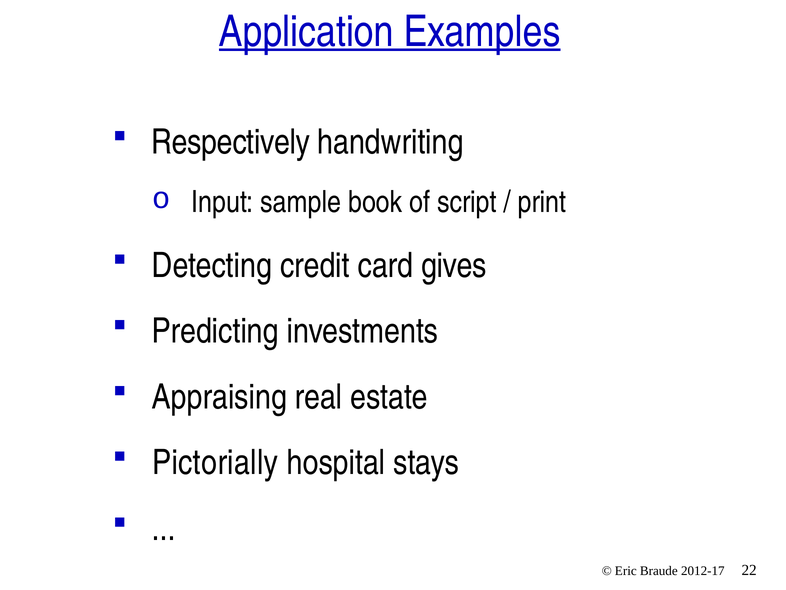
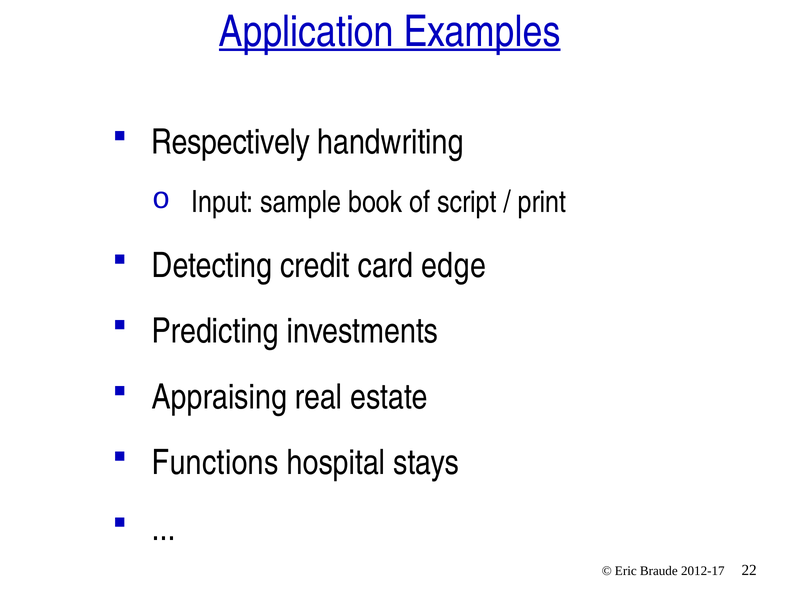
gives: gives -> edge (454, 265)
Pictorially: Pictorially -> Functions (215, 462)
